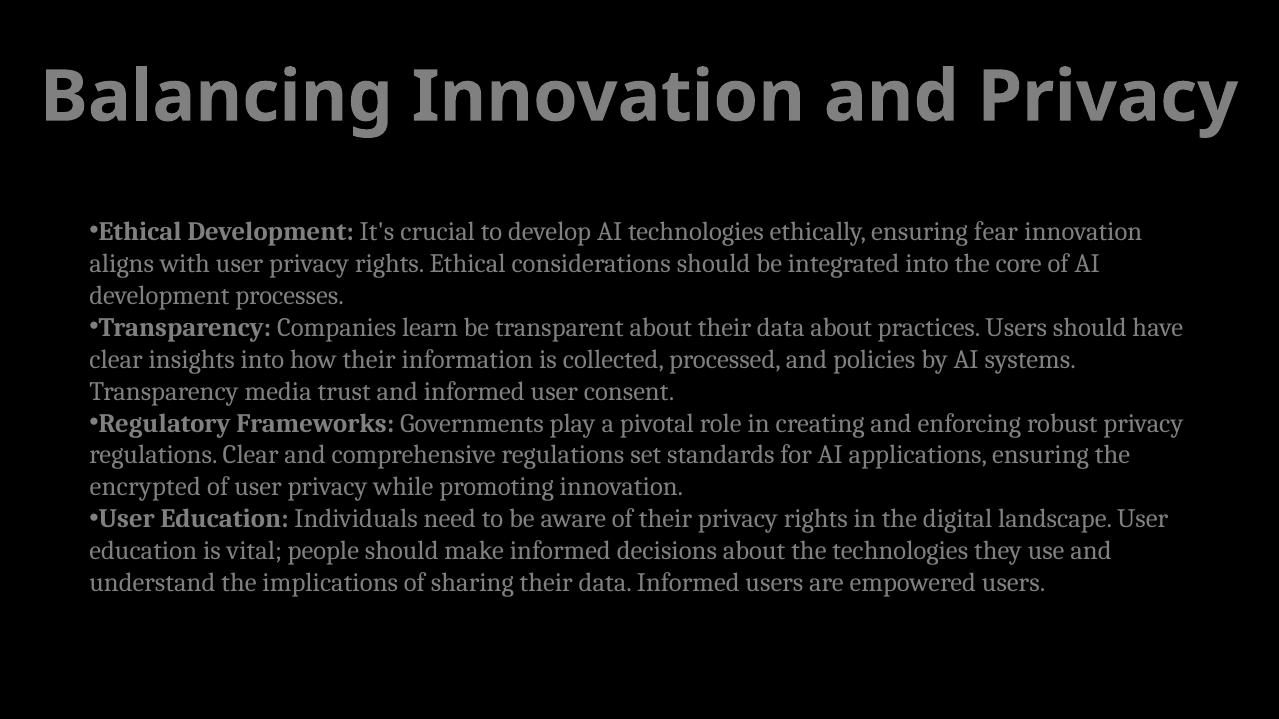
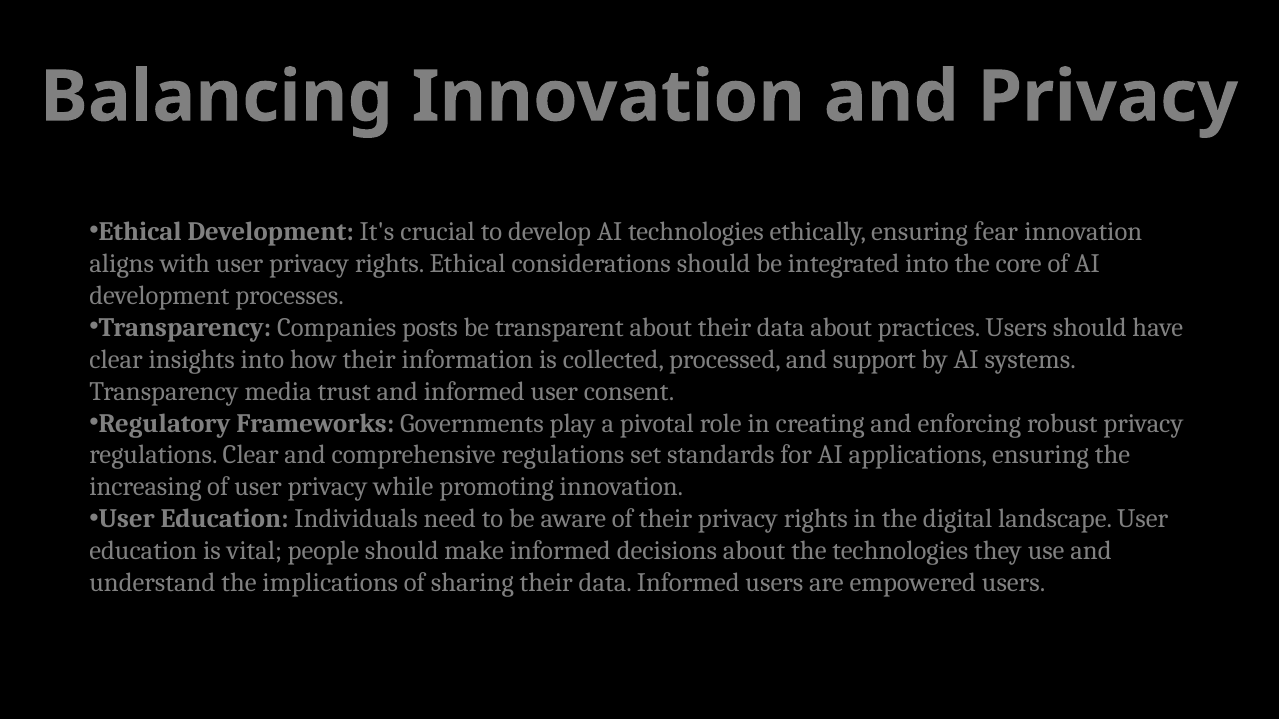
learn: learn -> posts (430, 328)
policies: policies -> support (874, 359)
encrypted: encrypted -> increasing (145, 487)
